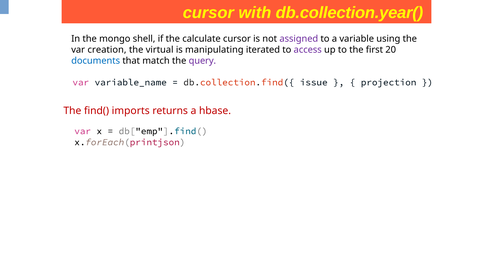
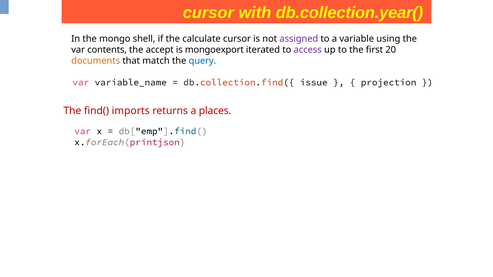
creation: creation -> contents (107, 50)
virtual: virtual -> accept (160, 50)
manipulating: manipulating -> mongoexport (214, 50)
documents colour: blue -> orange (96, 61)
query colour: purple -> blue (202, 61)
hbase: hbase -> places (215, 111)
